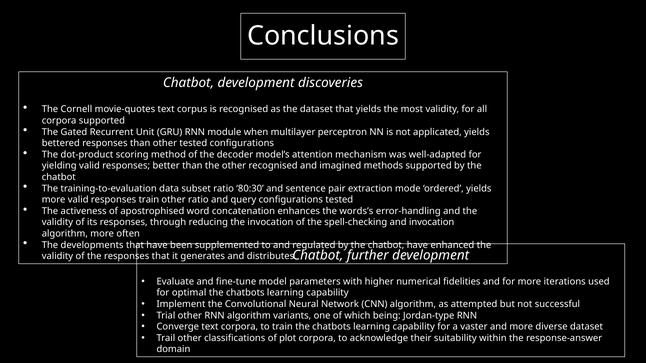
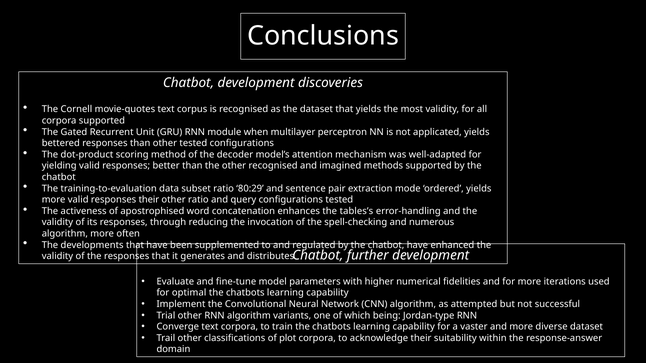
80:30: 80:30 -> 80:29 (250, 189)
responses train: train -> their (149, 200)
words’s: words’s -> tables’s (356, 211)
and invocation: invocation -> numerous (432, 223)
